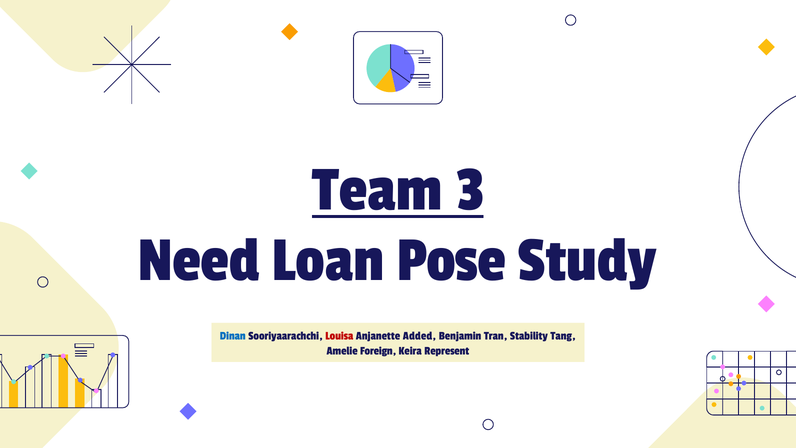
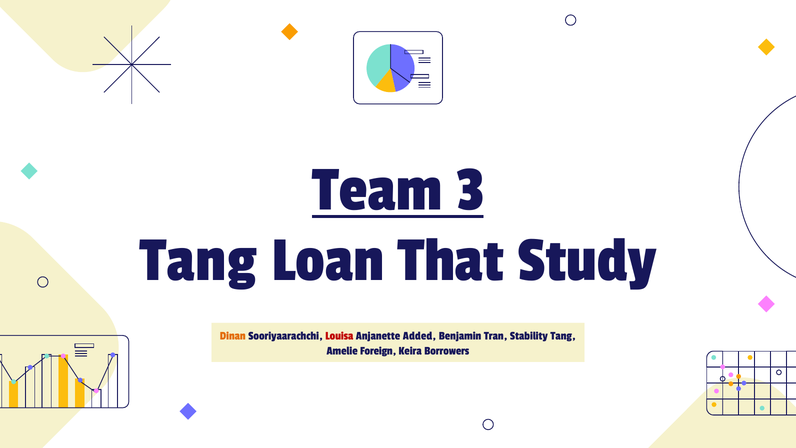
Need: Need -> Tang (198, 259)
Pose: Pose -> That (451, 259)
Dinan colour: blue -> orange (233, 336)
Represent: Represent -> Borrowers (447, 350)
